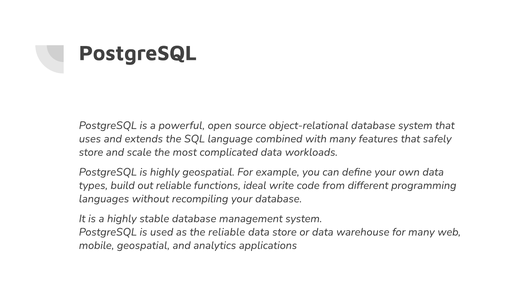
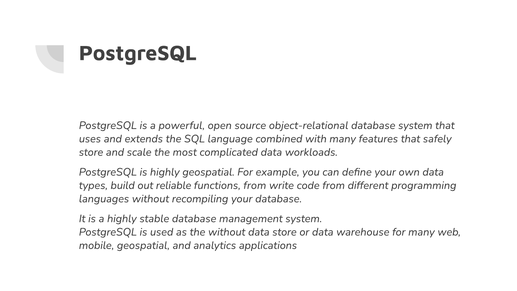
functions ideal: ideal -> from (255, 185)
the reliable: reliable -> without (227, 232)
